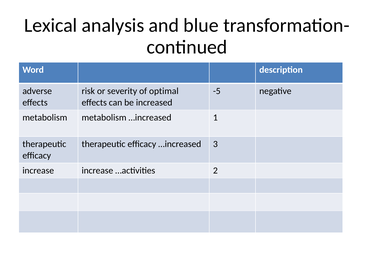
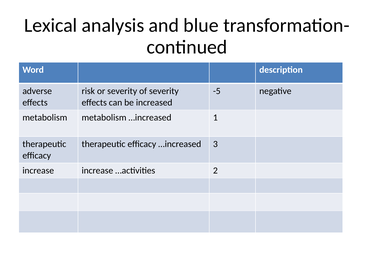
of optimal: optimal -> severity (164, 91)
